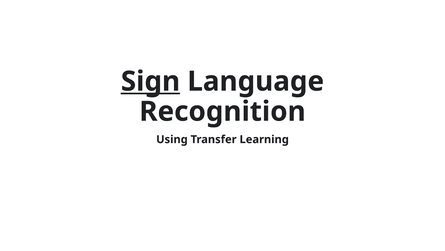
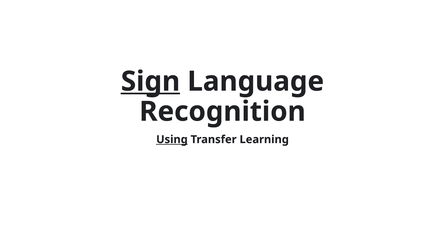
Using underline: none -> present (172, 139)
